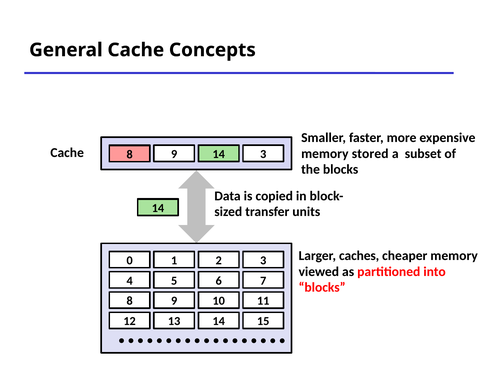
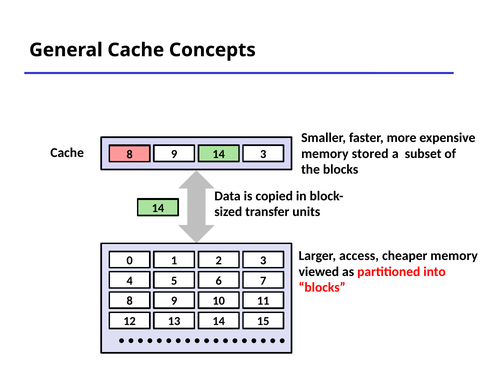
caches: caches -> access (359, 255)
